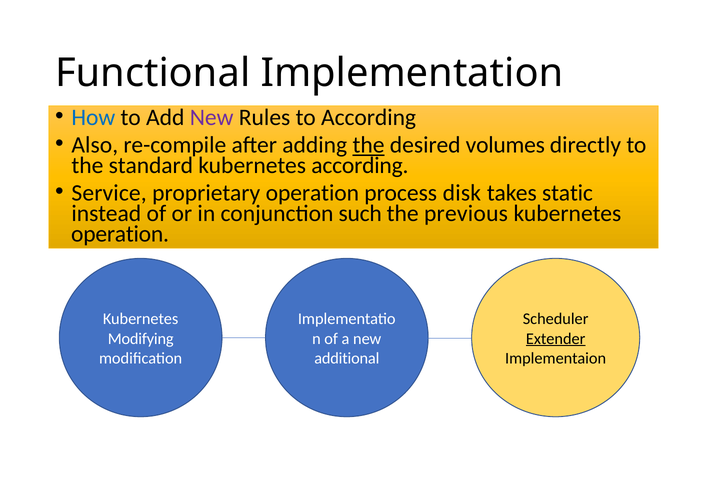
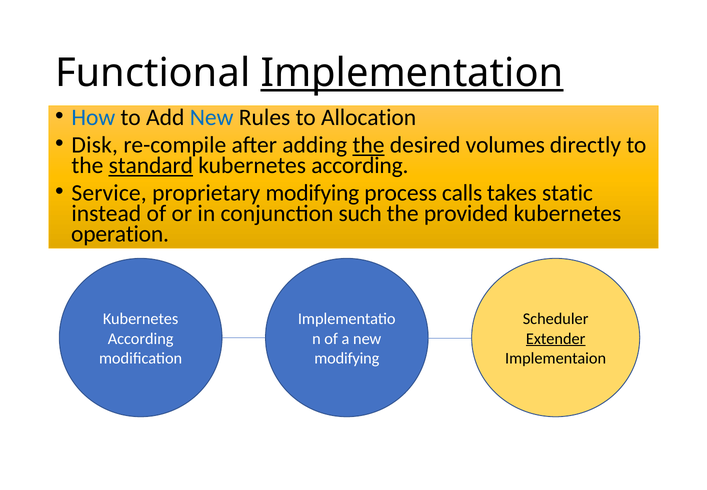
Implementation underline: none -> present (412, 73)
New colour: purple -> blue (212, 117)
to According: According -> Allocation (369, 117)
Also: Also -> Disk (95, 145)
standard underline: none -> present (151, 165)
proprietary operation: operation -> modifying (312, 193)
disk: disk -> calls (462, 193)
previous: previous -> provided (466, 213)
Modifying: Modifying -> According (141, 338)
additional: additional -> modifying (347, 358)
